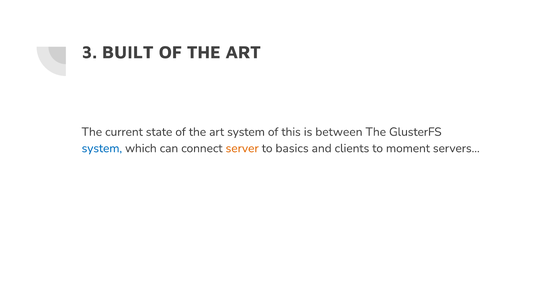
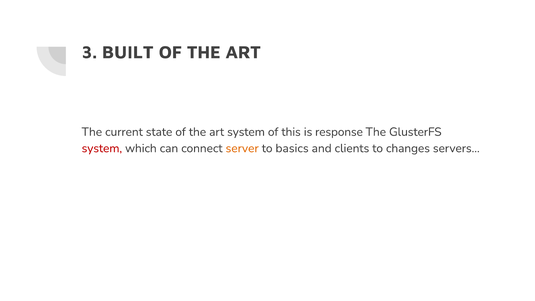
between: between -> response (339, 132)
system colour: blue -> red (102, 148)
moment: moment -> changes (408, 148)
